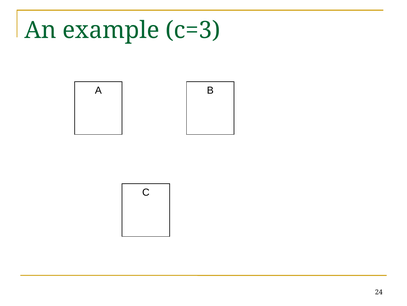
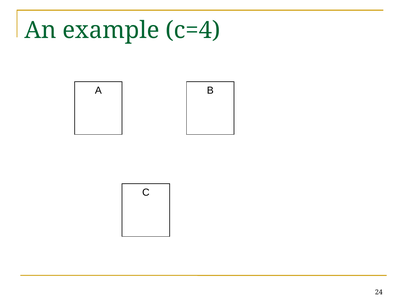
c=3: c=3 -> c=4 (193, 30)
